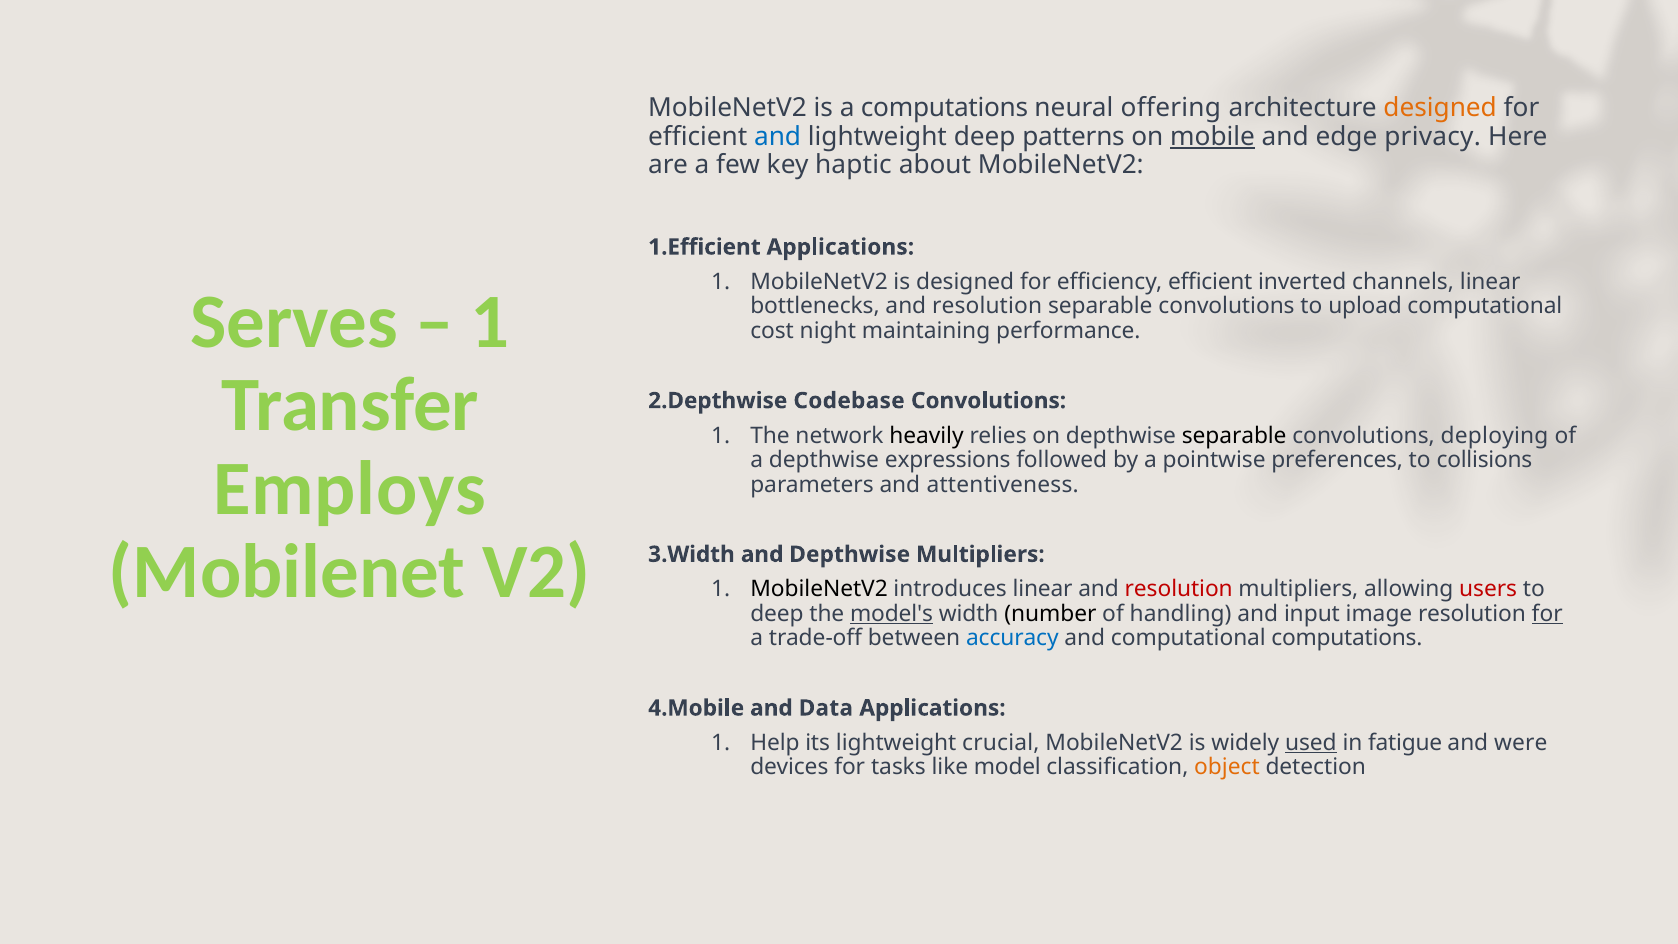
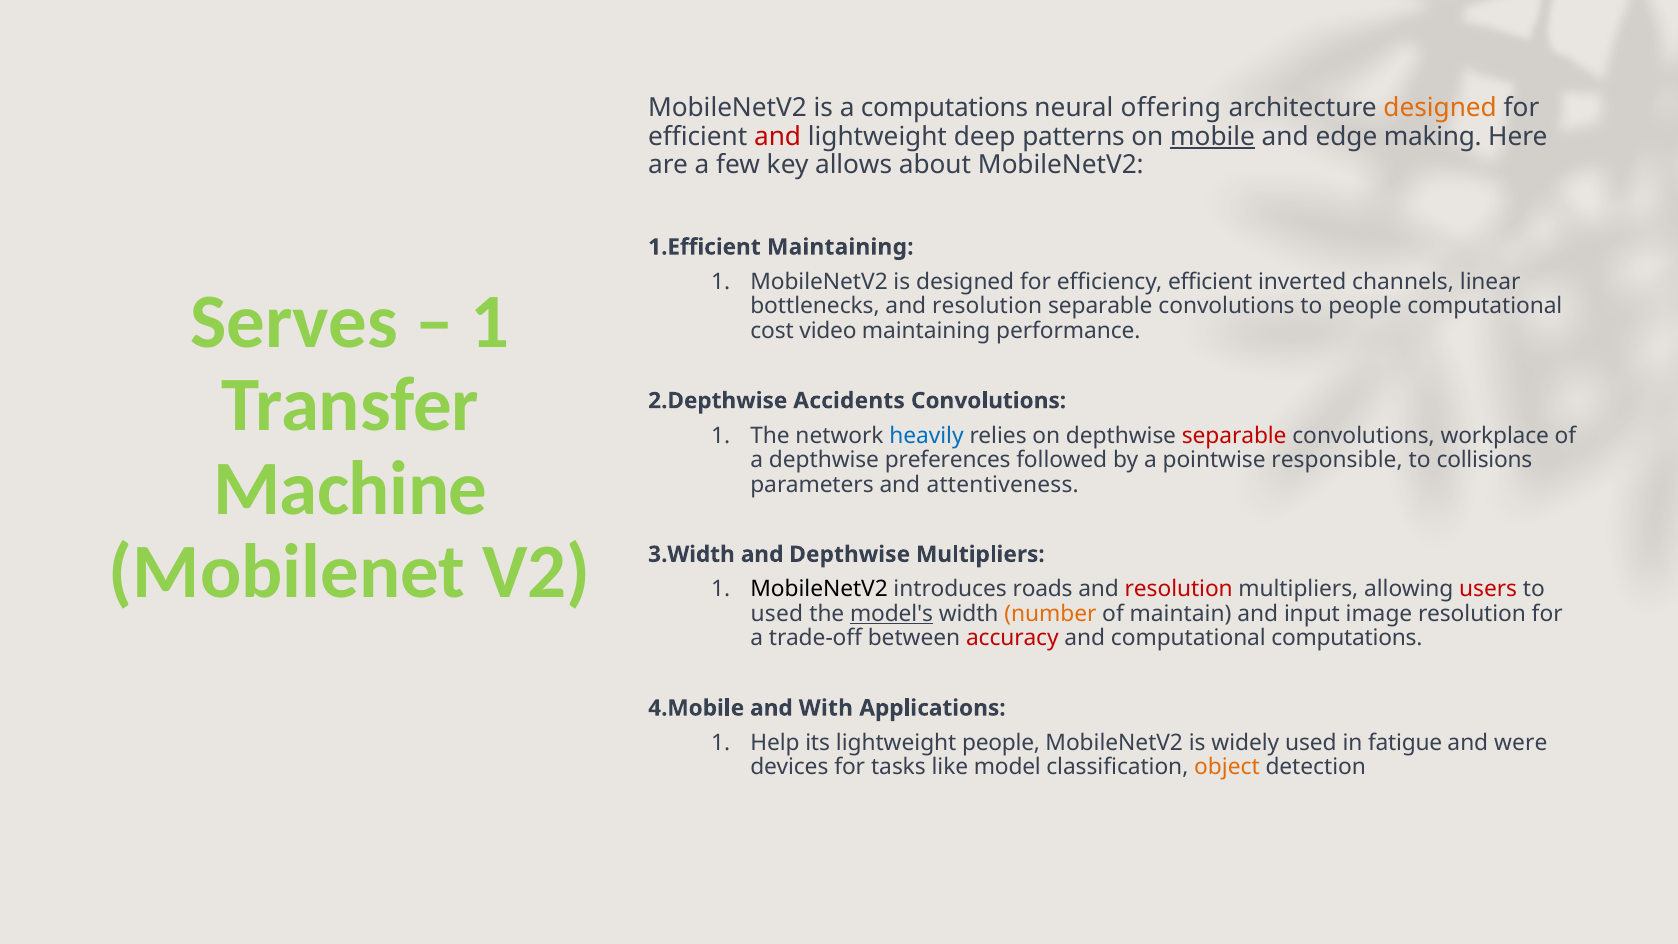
and colour: blue -> red (778, 137)
privacy: privacy -> making (1433, 137)
haptic: haptic -> allows (854, 165)
Applications: Applications -> Maintaining (840, 247)
to upload: upload -> people (1365, 306)
night: night -> video (828, 331)
Codebase: Codebase -> Accidents (849, 401)
heavily colour: black -> blue (927, 436)
separable colour: black -> red (1234, 436)
deploying: deploying -> workplace (1495, 436)
expressions: expressions -> preferences (948, 460)
preferences: preferences -> responsible (1337, 460)
Employs: Employs -> Machine (350, 489)
introduces linear: linear -> roads (1043, 589)
deep: deep -> used (777, 614)
number colour: black -> orange (1050, 614)
handling: handling -> maintain (1181, 614)
for underline: present -> none (1547, 614)
accuracy colour: blue -> red (1012, 638)
Data: Data -> With (826, 708)
lightweight crucial: crucial -> people (1001, 743)
used underline: present -> none (1311, 743)
